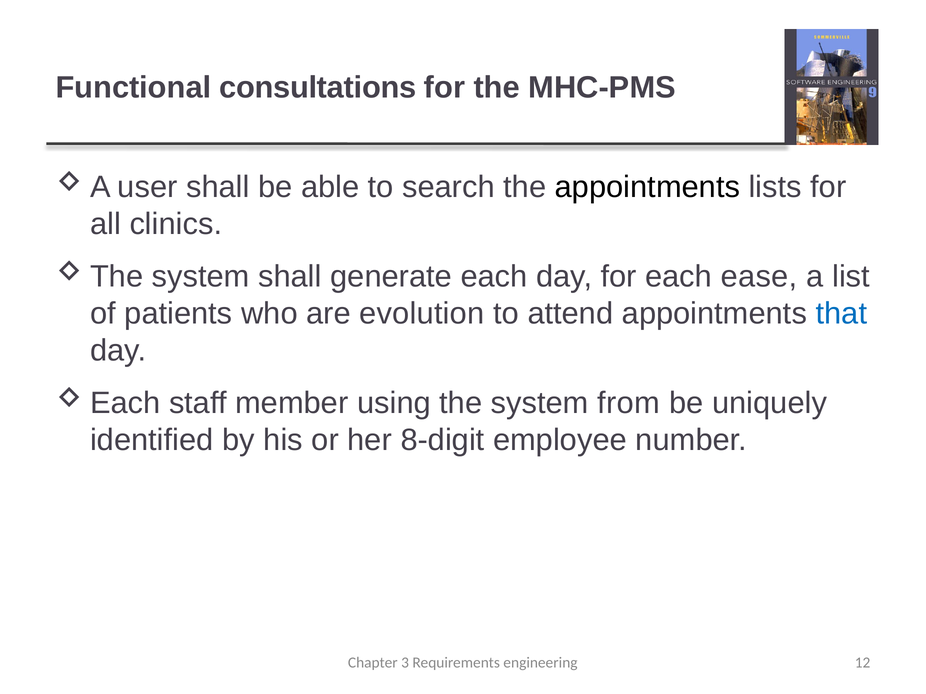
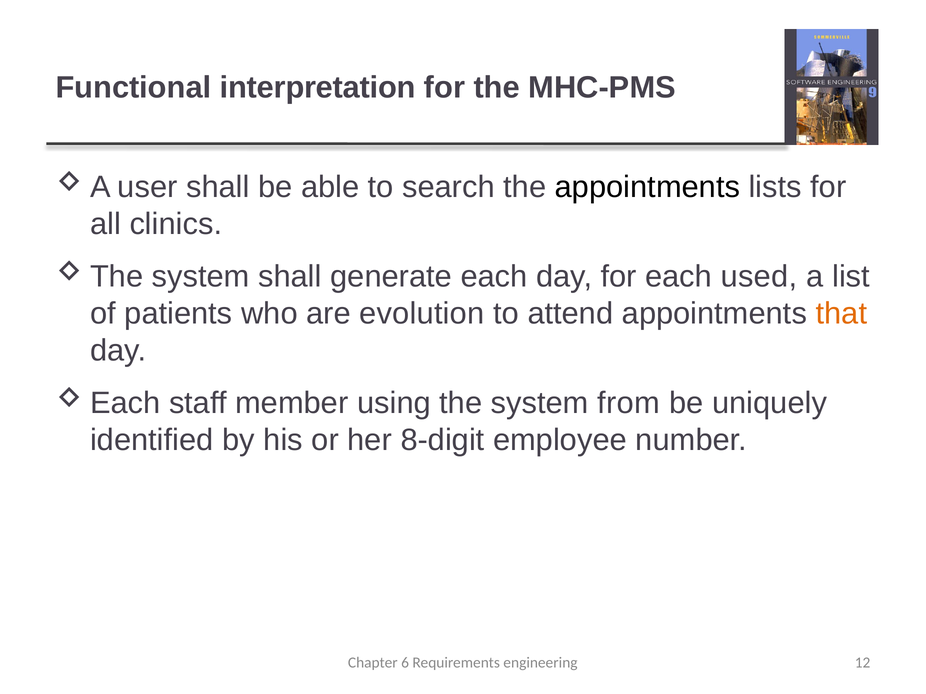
consultations: consultations -> interpretation (318, 88)
ease: ease -> used (759, 277)
that colour: blue -> orange (841, 314)
3: 3 -> 6 (405, 663)
